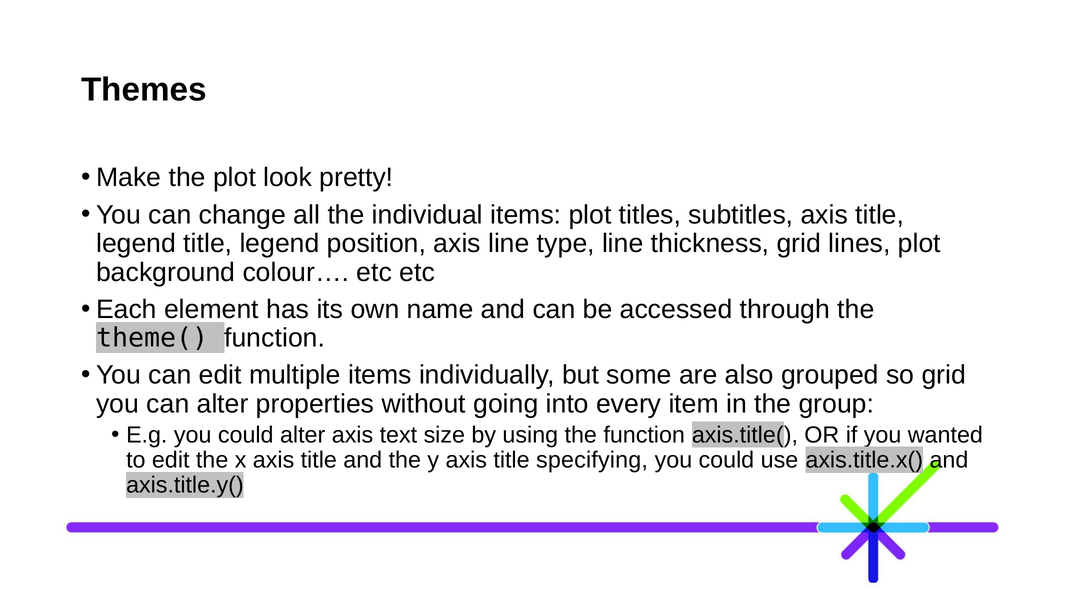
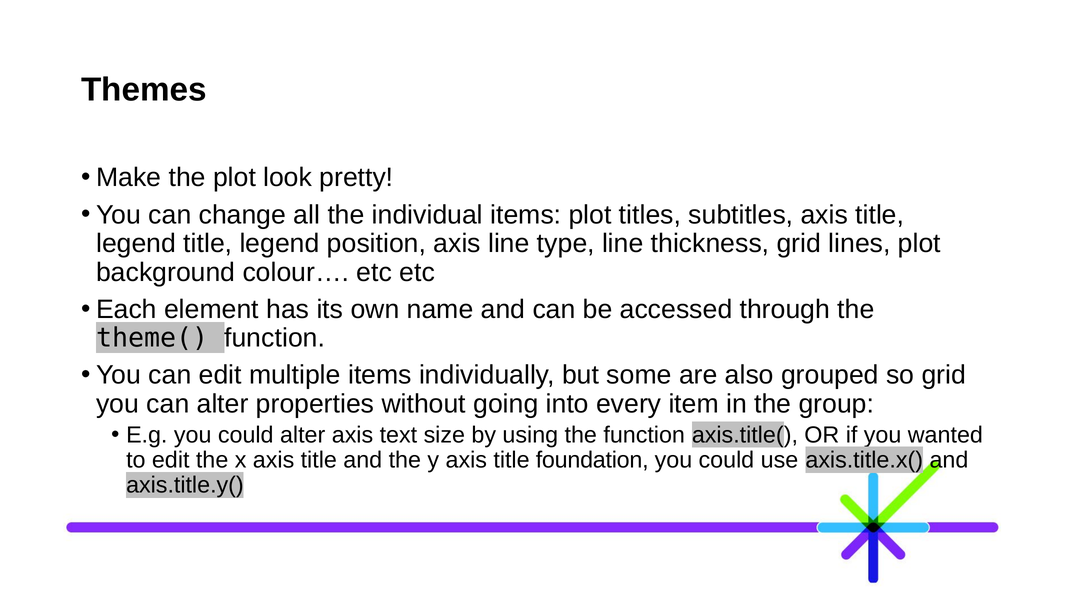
specifying: specifying -> foundation (592, 460)
